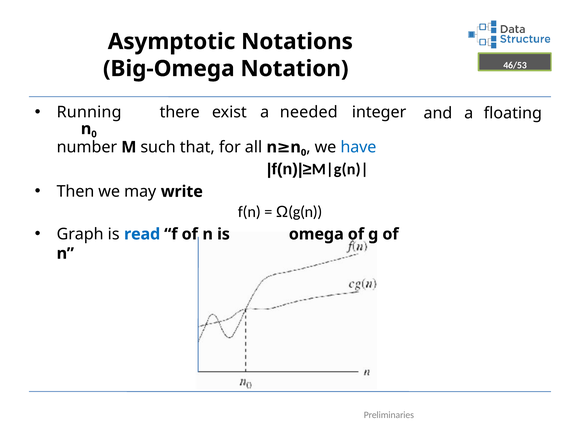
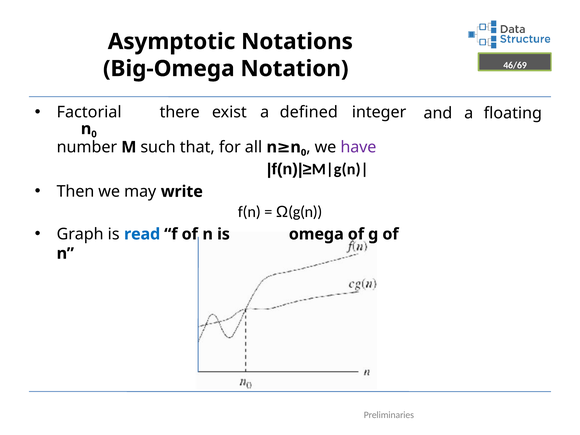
46/53: 46/53 -> 46/69 (515, 65)
Running: Running -> Factorial (89, 112)
needed: needed -> defined (309, 112)
have colour: blue -> purple (358, 147)
